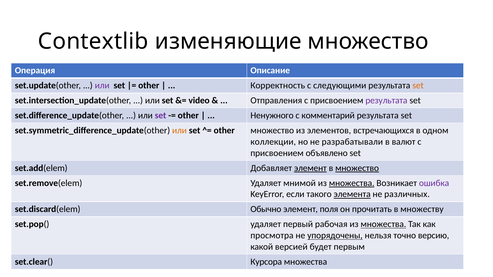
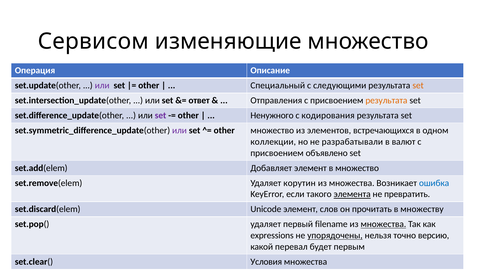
Contextlib: Contextlib -> Сервисом (93, 41)
Корректность: Корректность -> Специальный (278, 86)
video: video -> ответ (199, 101)
результата colour: purple -> orange (386, 101)
комментарий: комментарий -> кодирования (328, 116)
или colour: orange -> purple (179, 131)
элемент underline: present -> none (310, 168)
множество underline: present -> none (357, 168)
мнимой: мнимой -> корутин (300, 183)
множества underline: present -> none (352, 183)
ошибка colour: purple -> blue (434, 183)
различных: различных -> превратить (407, 194)
Обычно: Обычно -> Unicode (266, 209)
поля: поля -> слов (329, 209)
рабочая: рабочая -> filename (331, 224)
просмотра: просмотра -> expressions (272, 236)
версией: версией -> перевал (291, 247)
Курсора: Курсора -> Условия (266, 262)
